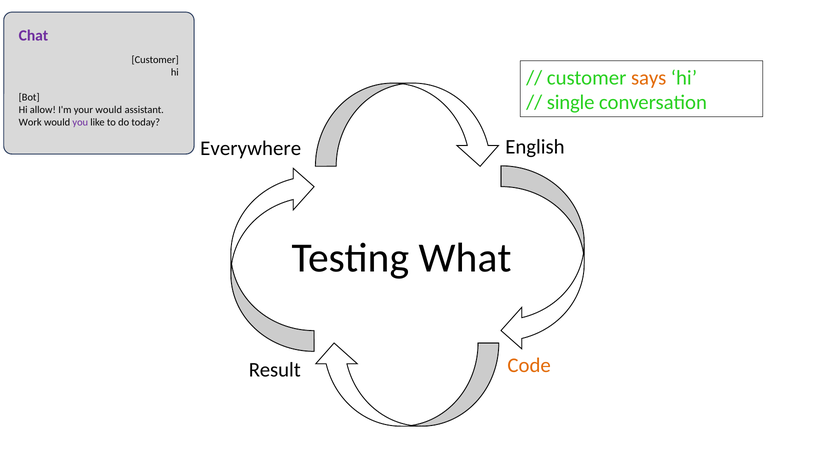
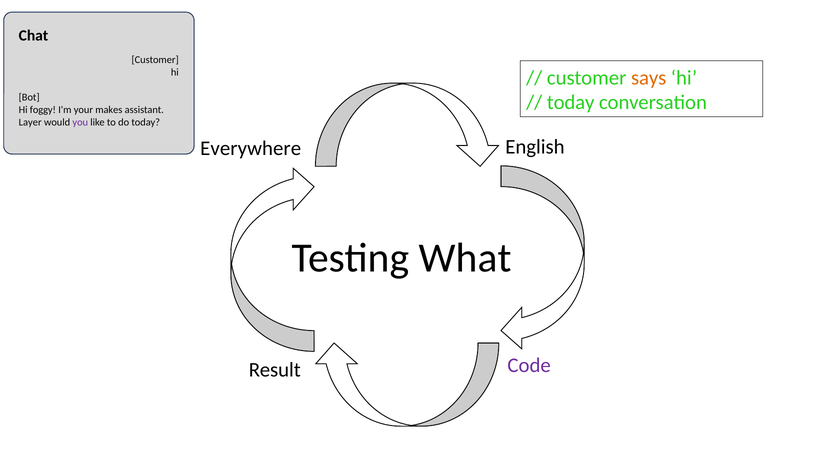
Chat colour: purple -> black (33, 35)
single: single -> today (571, 103)
allow: allow -> foggy (43, 110)
your would: would -> makes (109, 110)
Work: Work -> Layer (30, 122)
Code colour: orange -> purple (529, 366)
